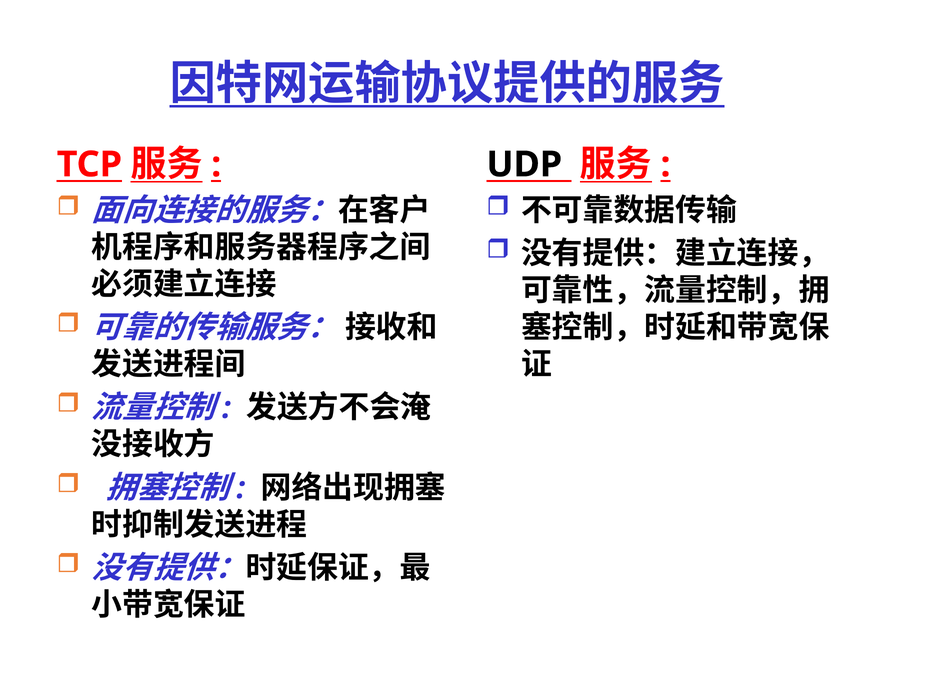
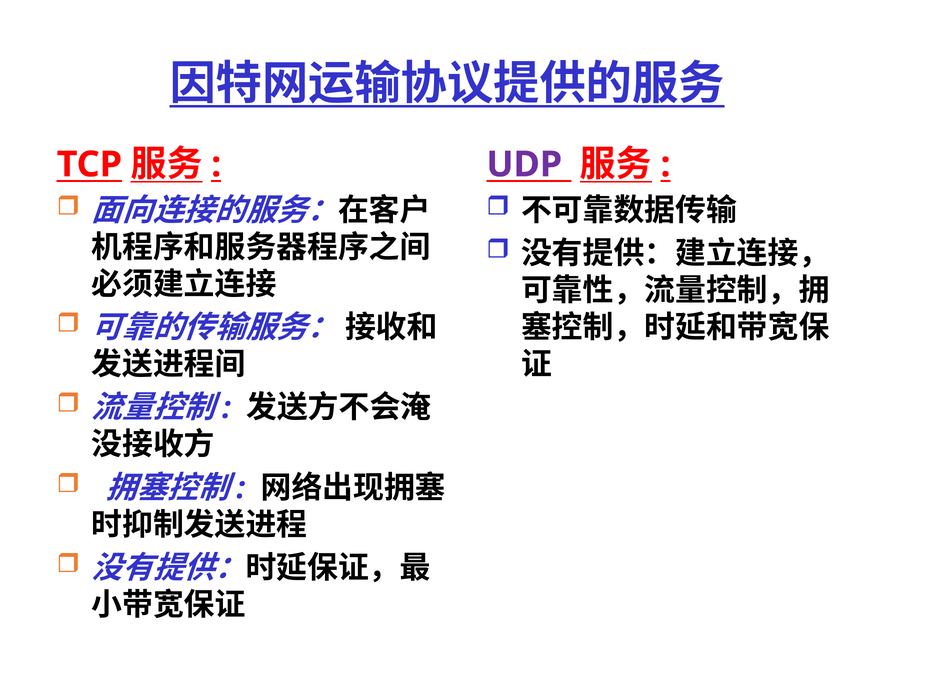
UDP colour: black -> purple (524, 164)
